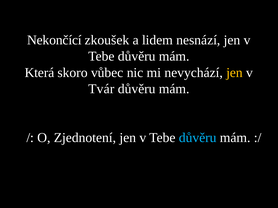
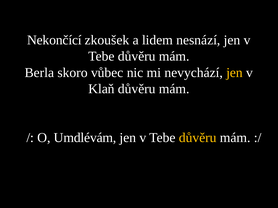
Která: Která -> Berla (39, 73)
Tvár: Tvár -> Klaň (101, 89)
Zjednotení: Zjednotení -> Umdlévám (85, 138)
důvěru colour: light blue -> yellow (198, 138)
